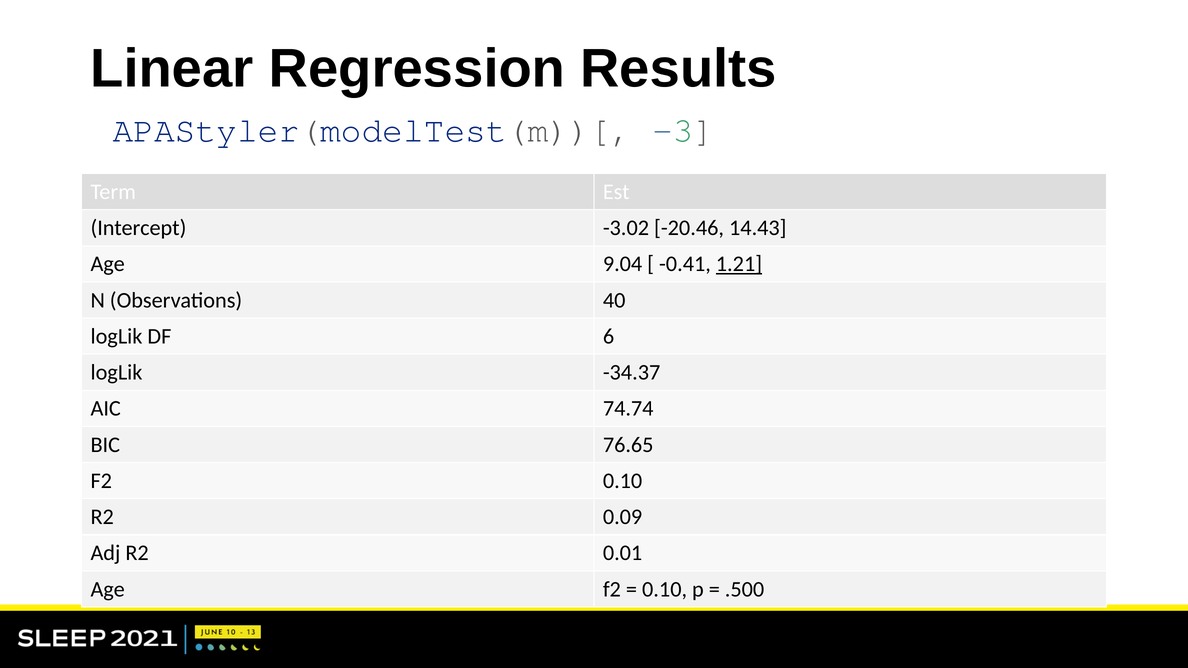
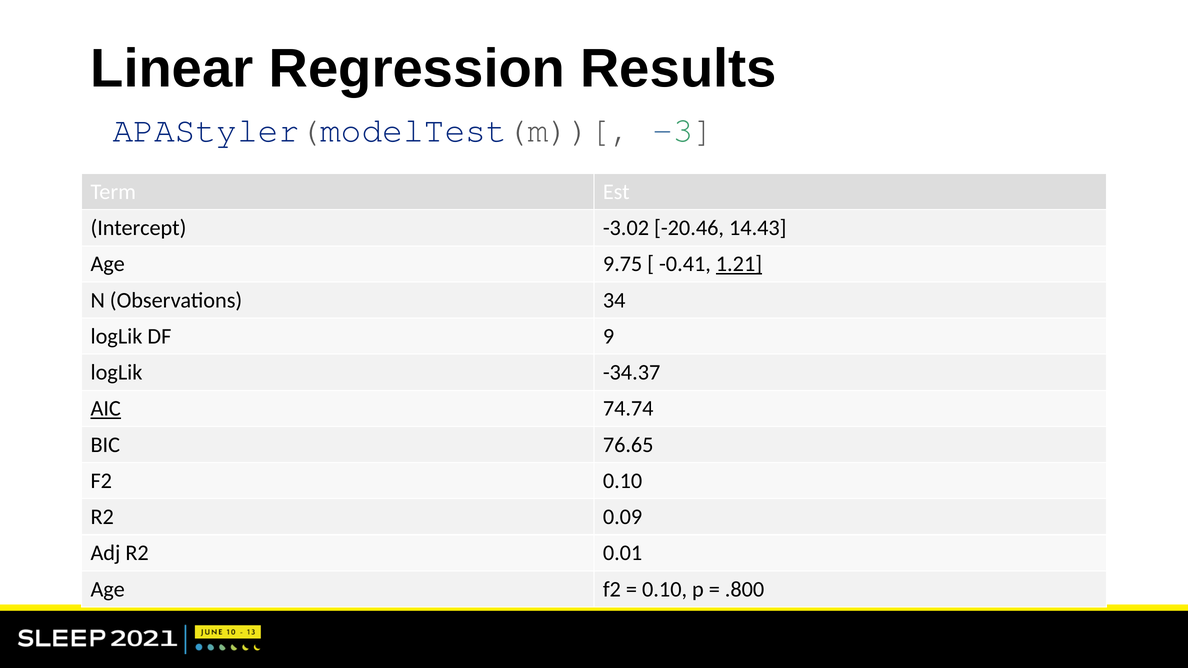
9.04: 9.04 -> 9.75 (623, 264)
40: 40 -> 34 (614, 300)
6: 6 -> 9 (609, 336)
AIC underline: none -> present (106, 409)
.500: .500 -> .800 (745, 589)
